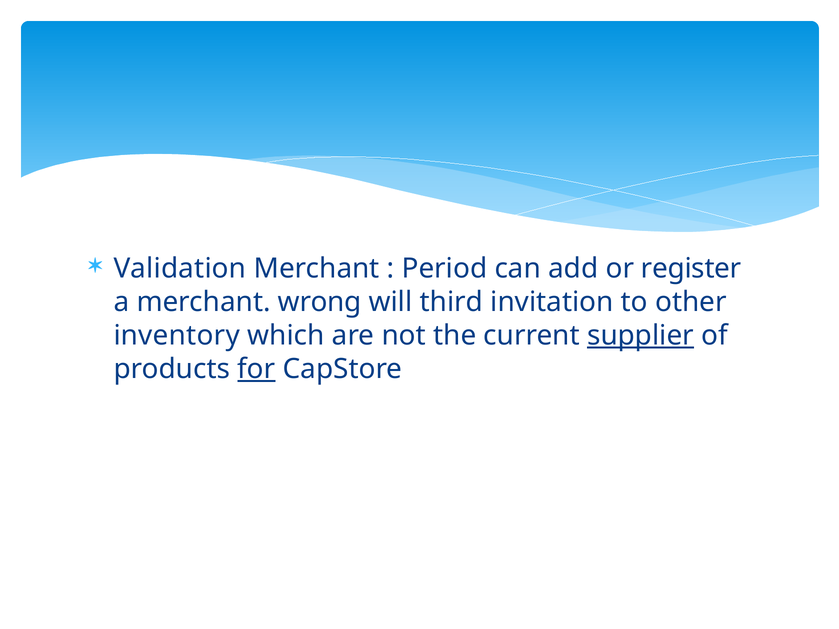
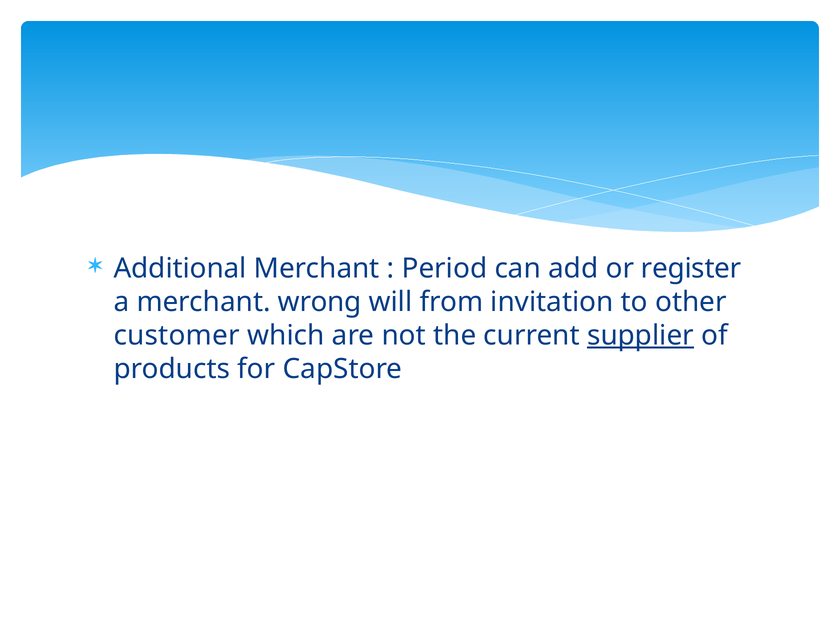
Validation: Validation -> Additional (180, 268)
third: third -> from (451, 302)
inventory: inventory -> customer (177, 336)
for underline: present -> none (256, 369)
